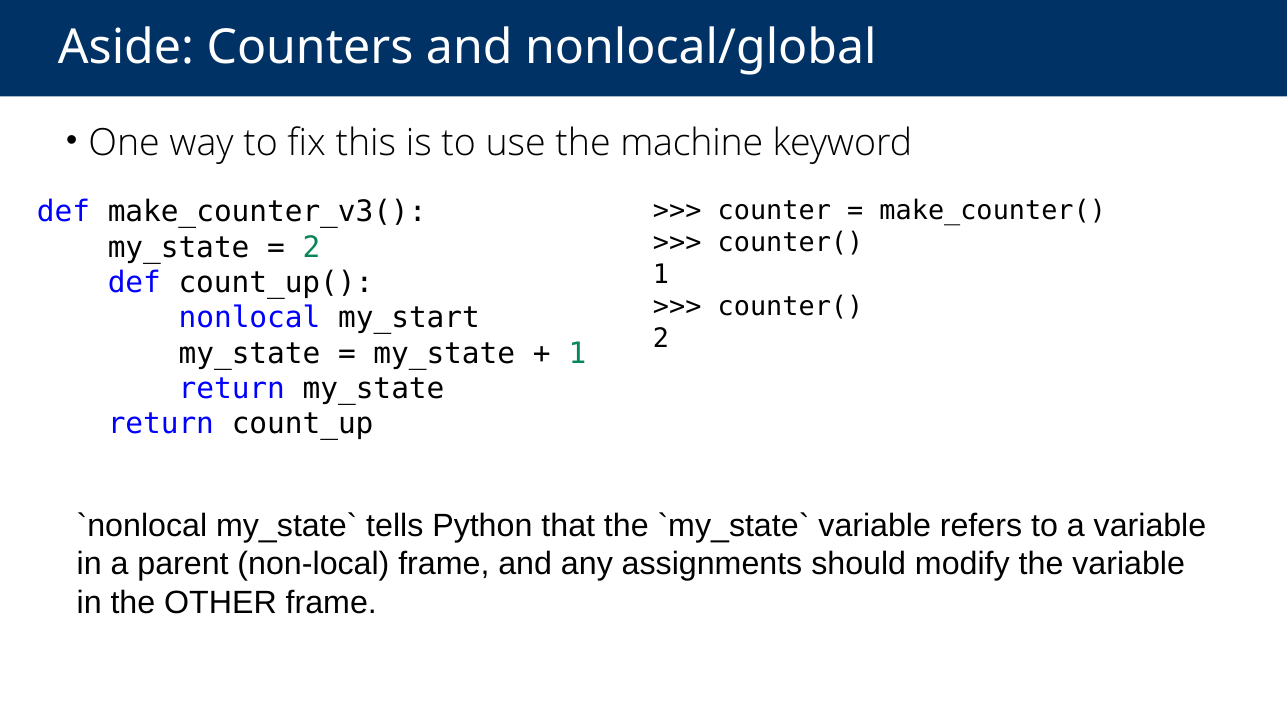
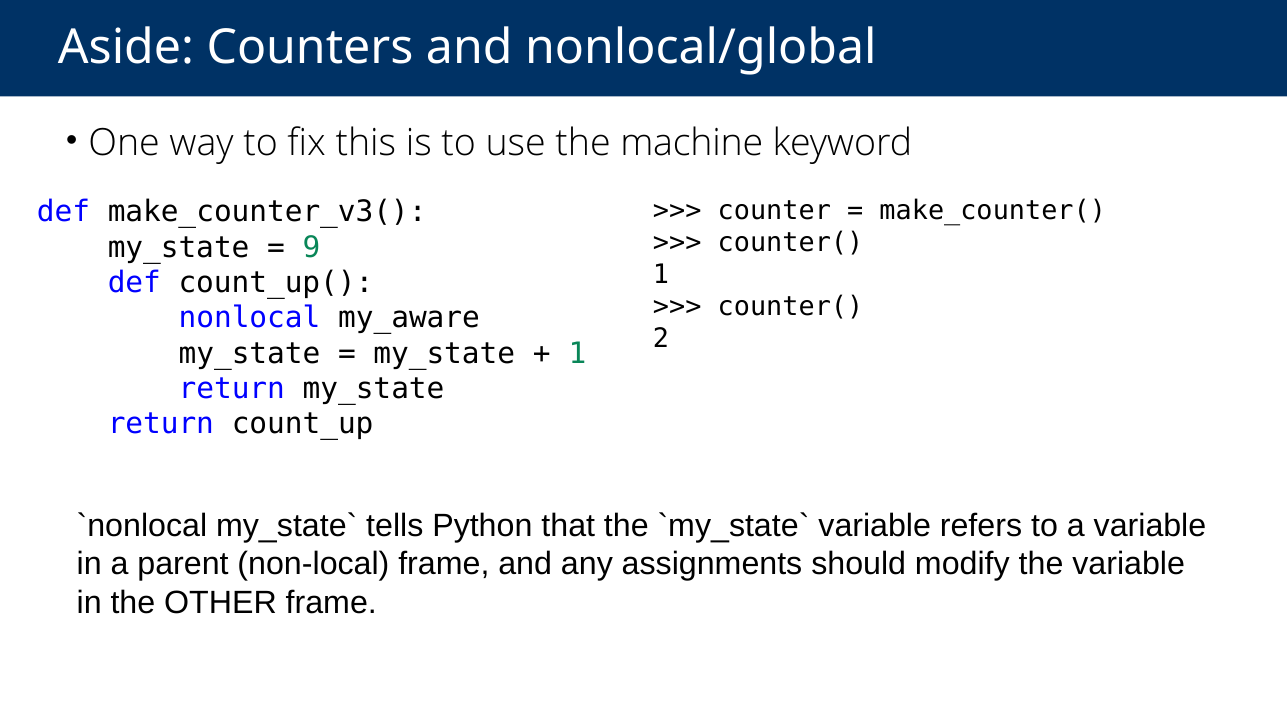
2: 2 -> 9 (311, 247)
my_start: my_start -> my_aware (409, 318)
